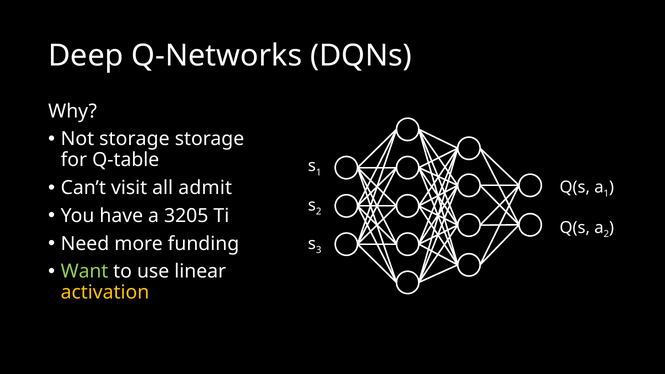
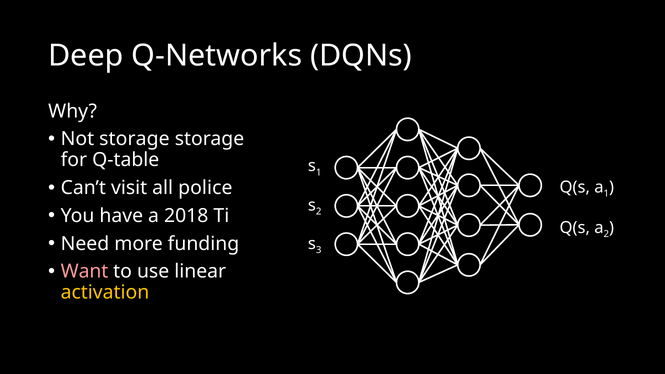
admit: admit -> police (205, 188)
3205: 3205 -> 2018 (186, 216)
Want colour: light green -> pink (84, 272)
